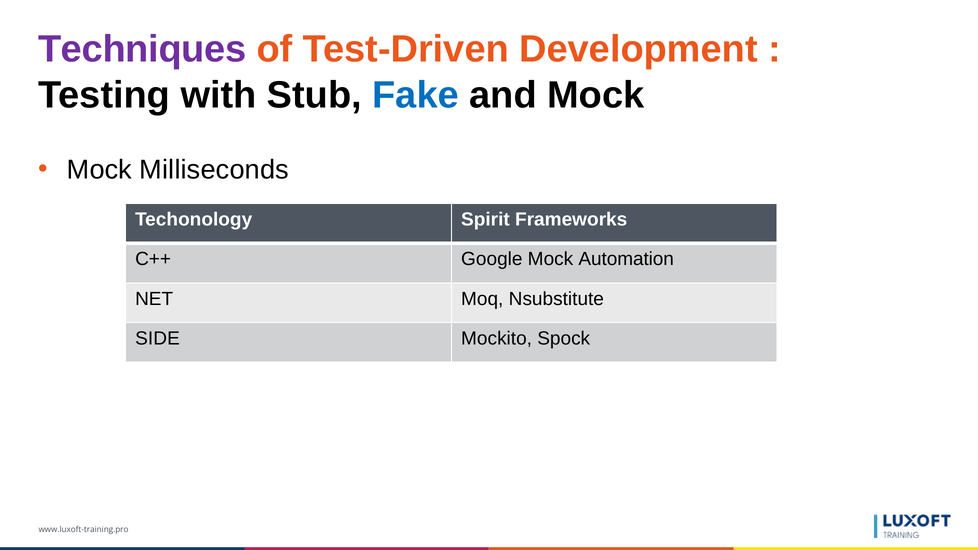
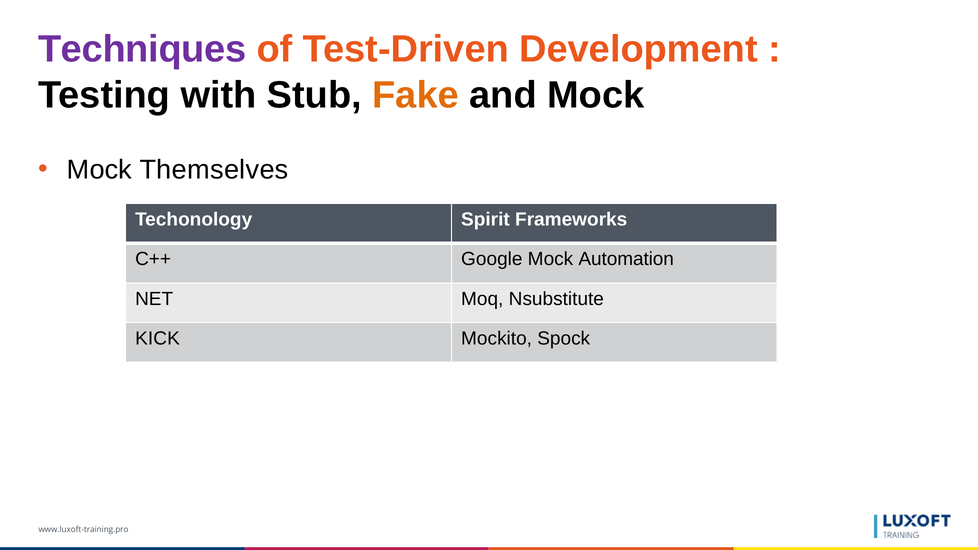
Fake colour: blue -> orange (416, 95)
Milliseconds: Milliseconds -> Themselves (214, 170)
SIDE: SIDE -> KICK (157, 339)
